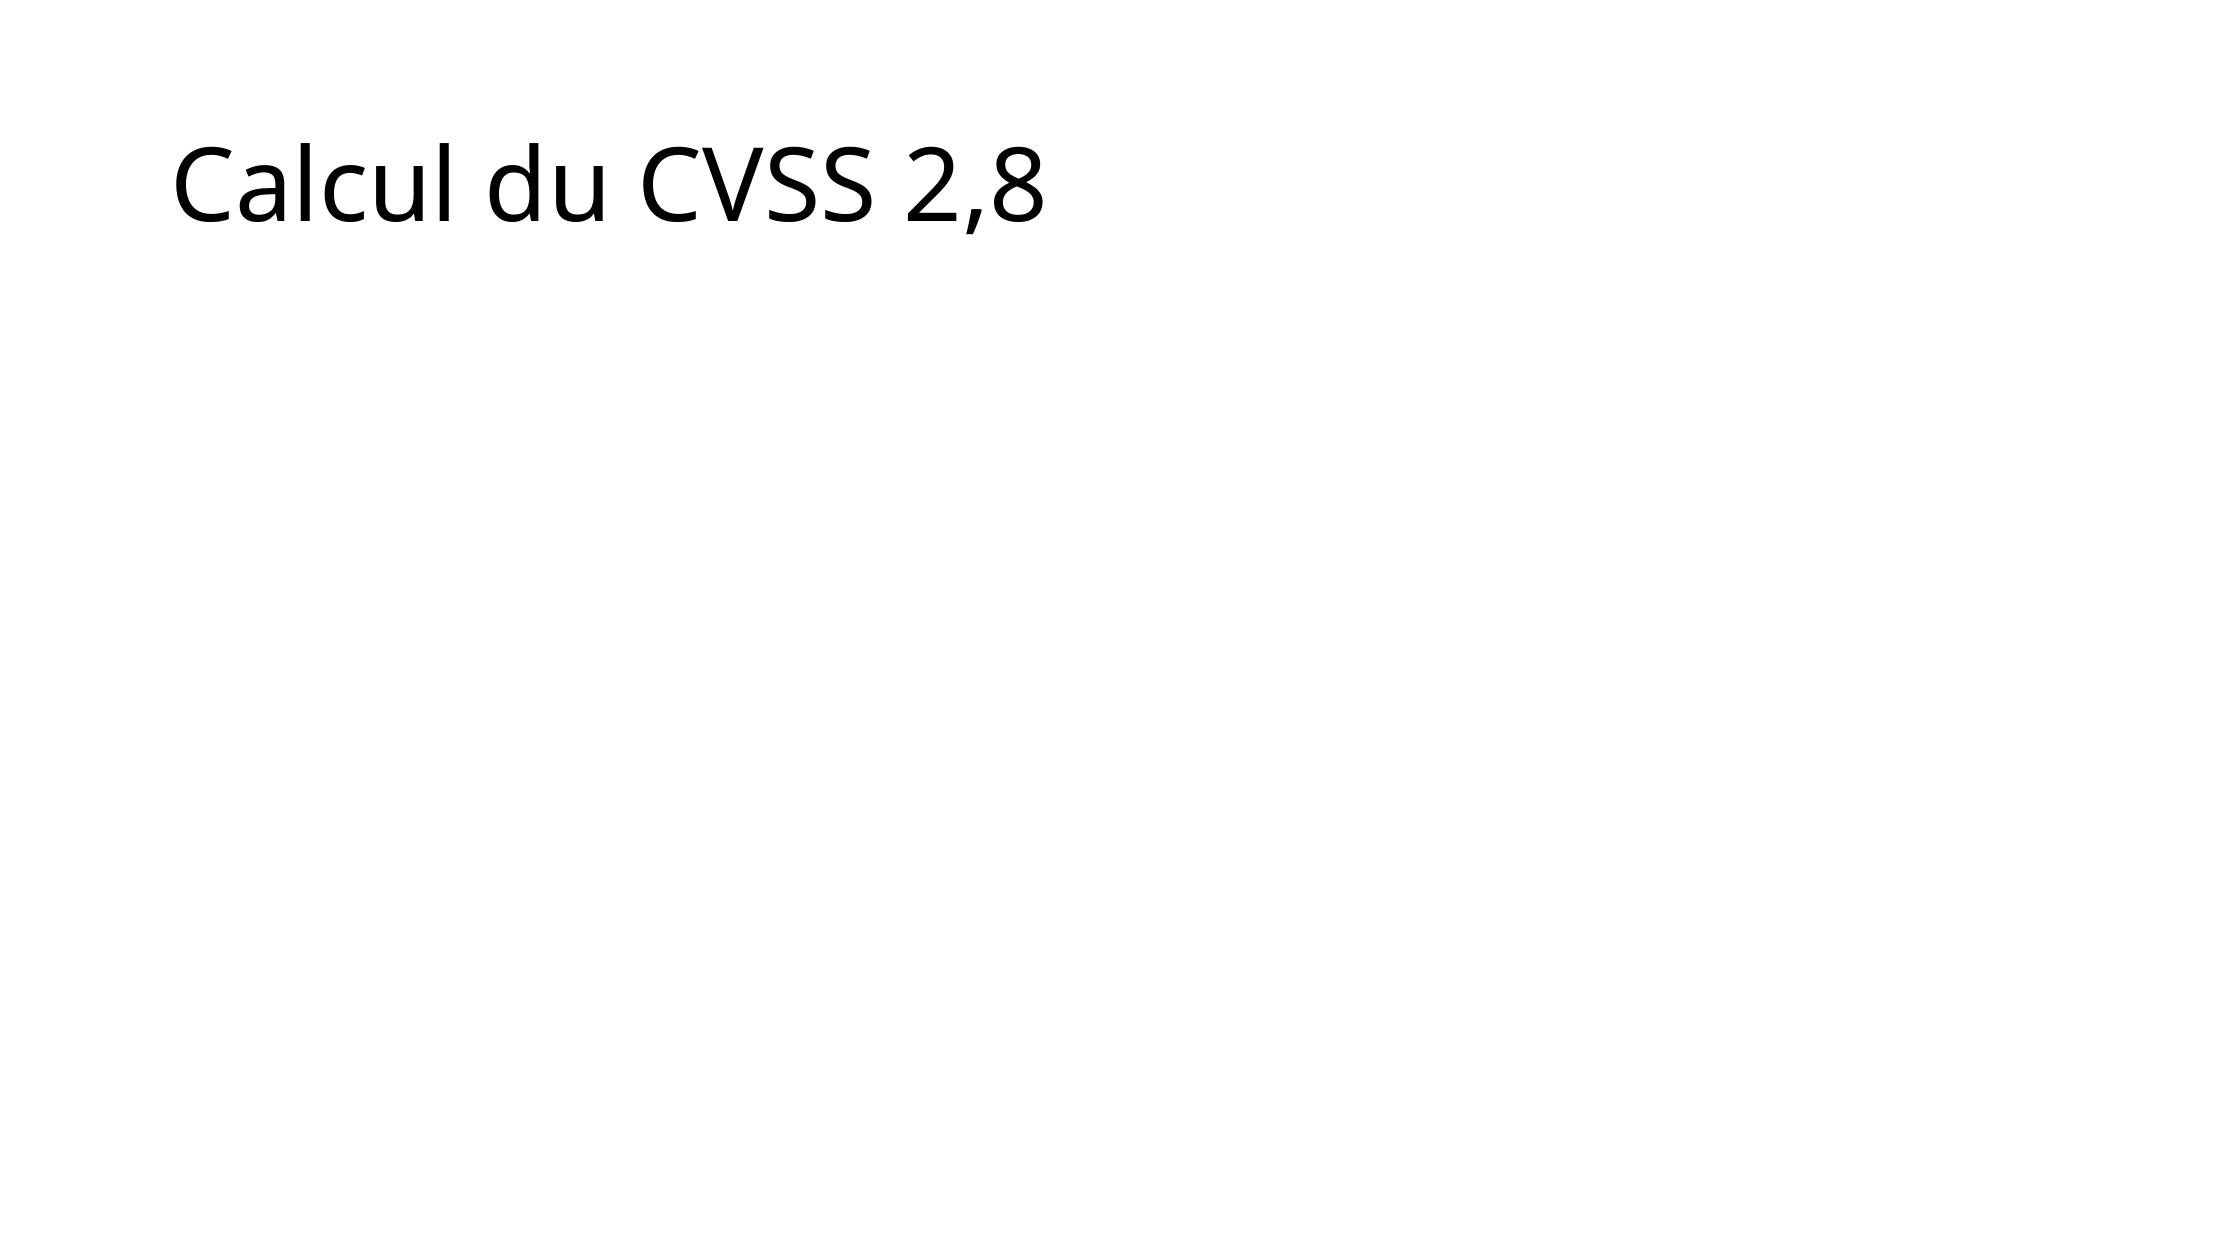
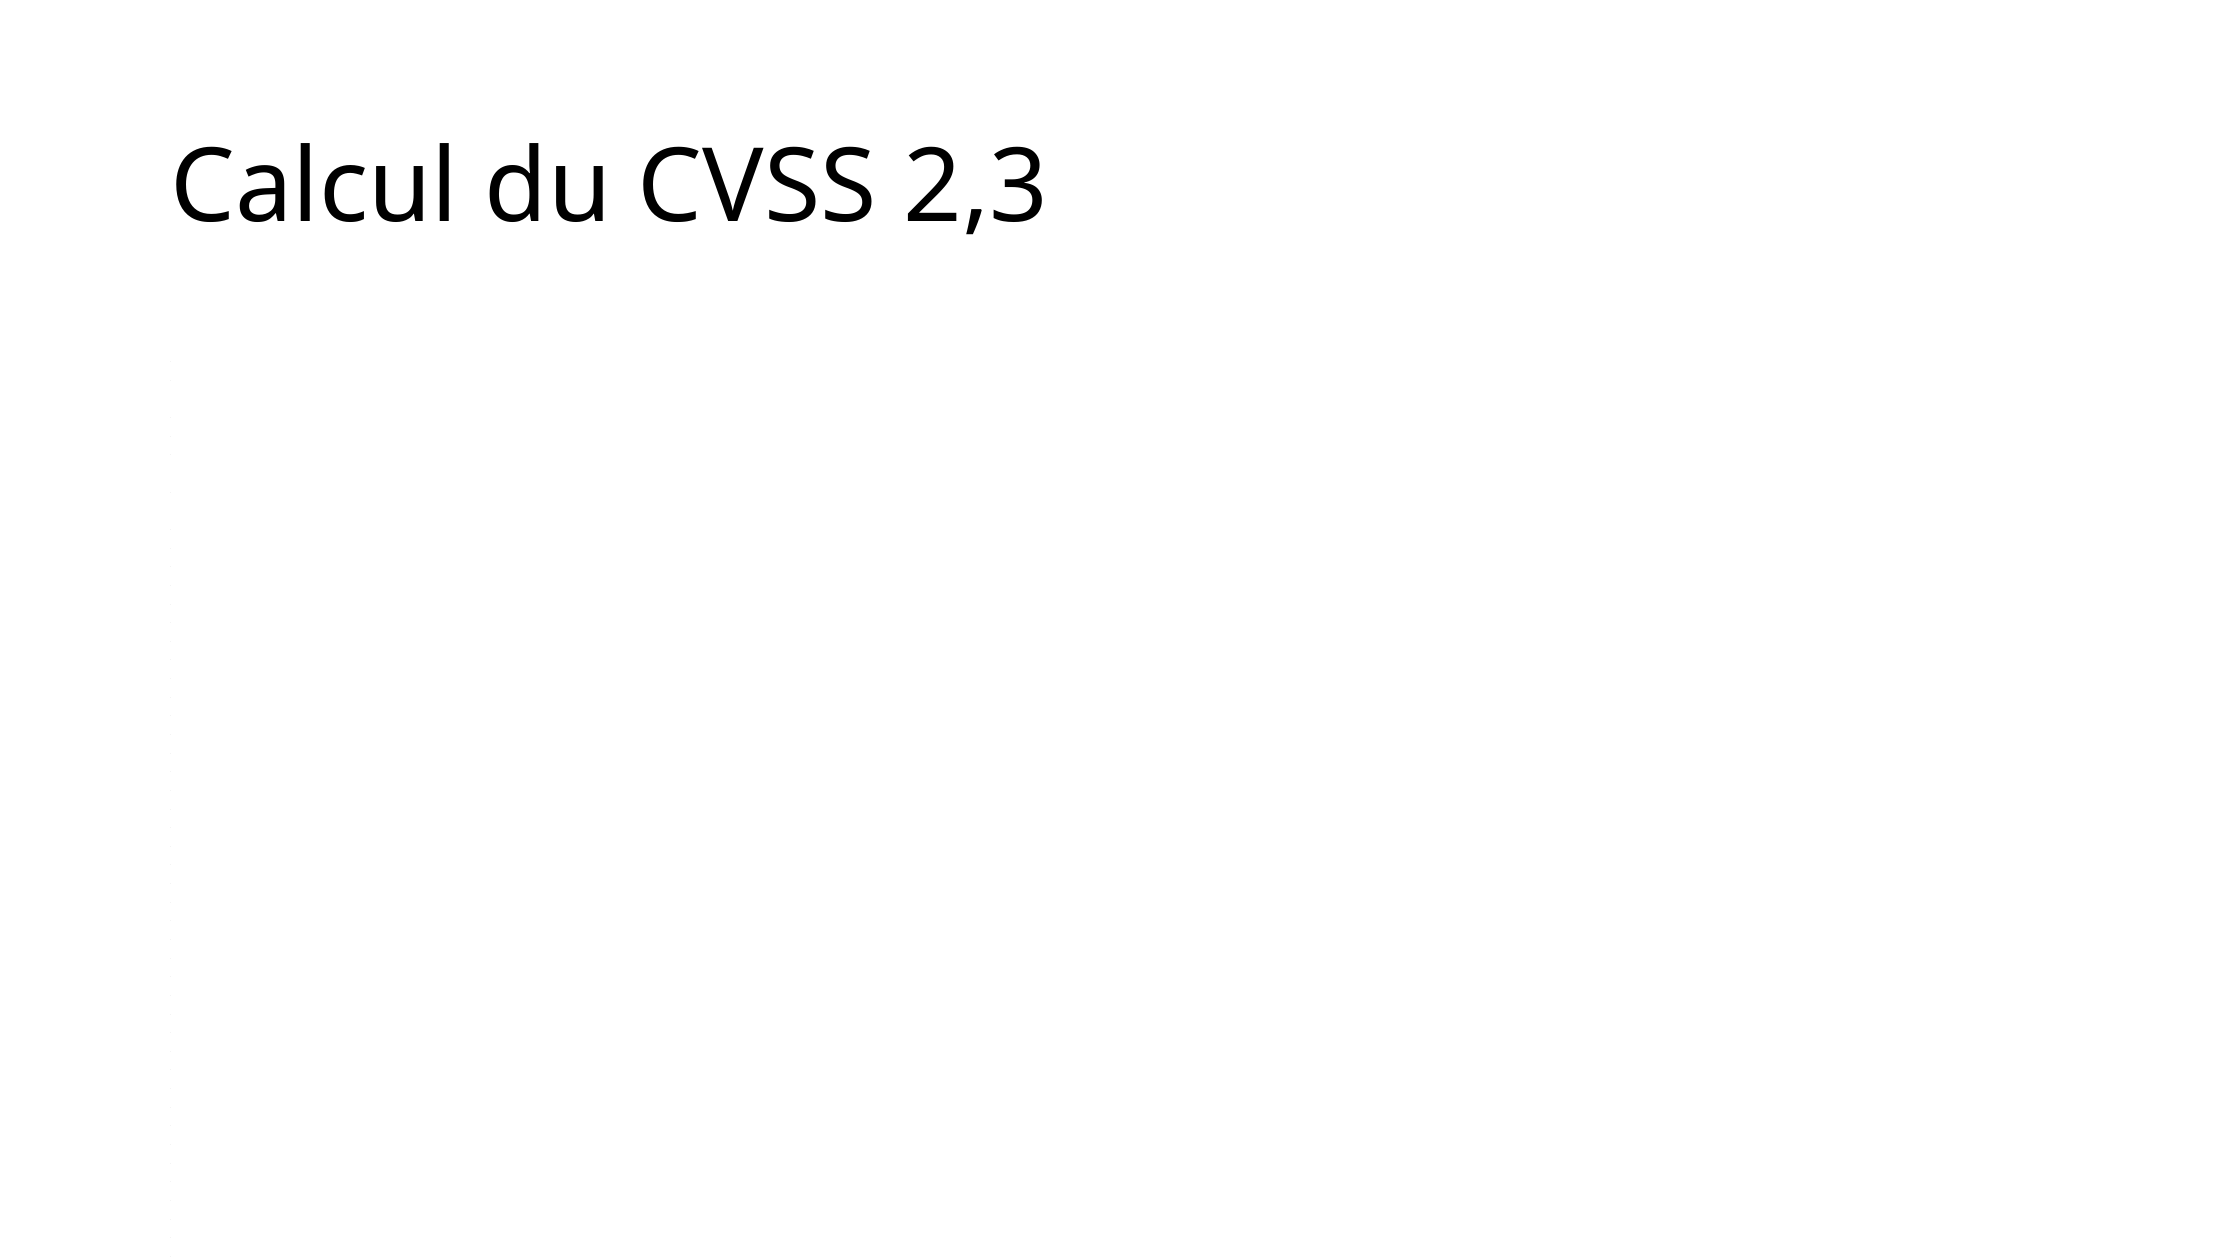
2,8: 2,8 -> 2,3 (976, 188)
